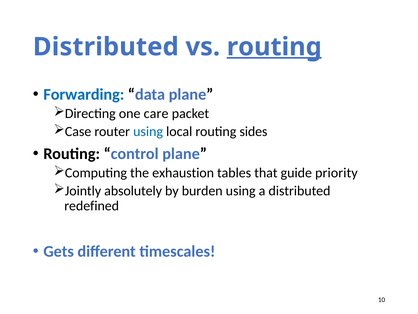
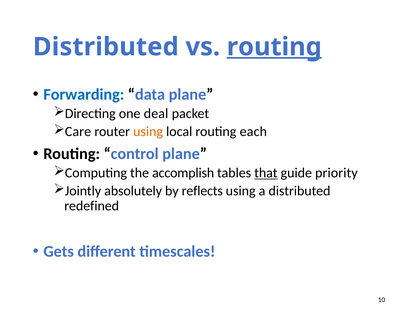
care: care -> deal (156, 113)
Case: Case -> Care (78, 131)
using colour: blue -> orange (148, 131)
sides: sides -> each (253, 131)
exhaustion: exhaustion -> accomplish (183, 173)
that underline: none -> present (266, 173)
burden: burden -> reflects (202, 191)
